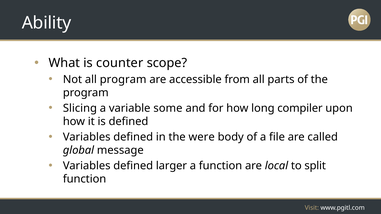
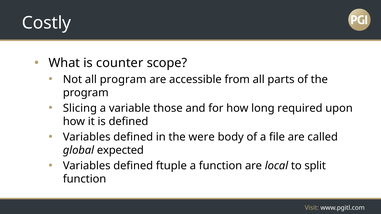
Ability: Ability -> Costly (47, 23)
some: some -> those (168, 108)
compiler: compiler -> required (300, 108)
message: message -> expected (120, 150)
larger: larger -> ftuple (171, 166)
